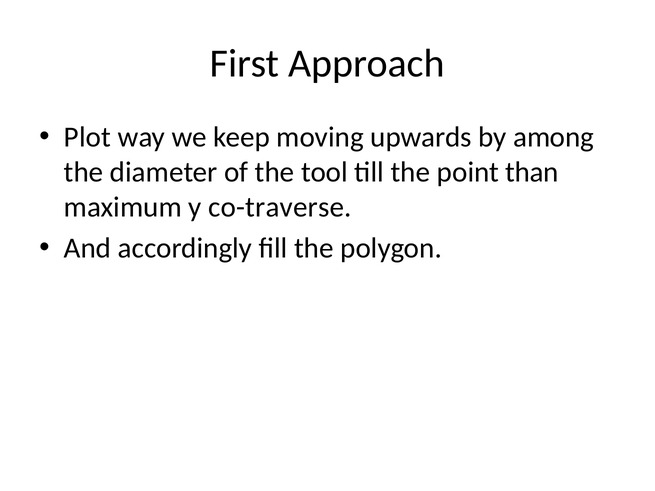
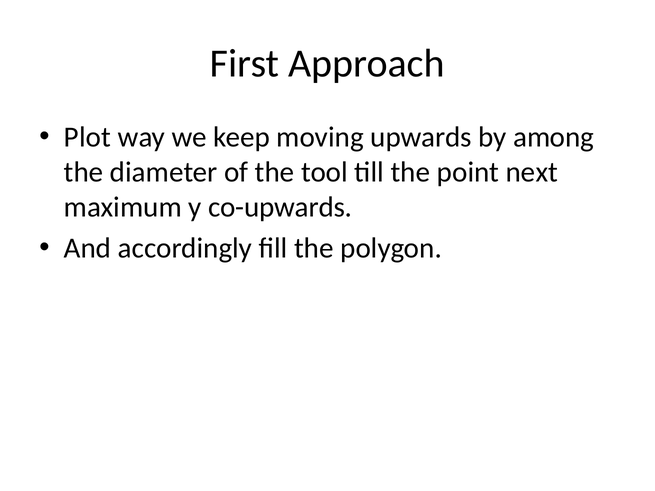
than: than -> next (532, 172)
co-traverse: co-traverse -> co-upwards (280, 207)
